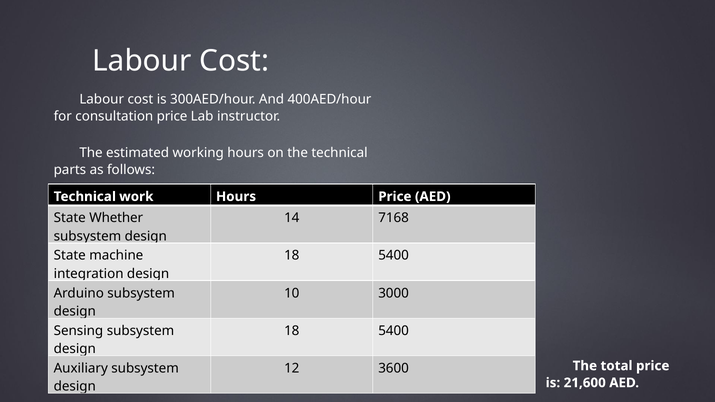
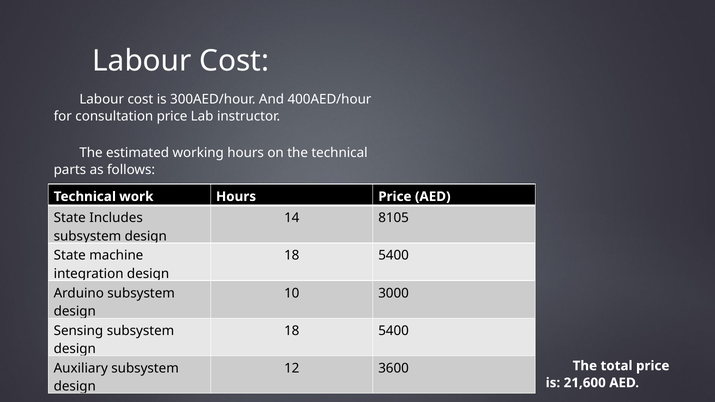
Whether: Whether -> Includes (116, 218)
7168: 7168 -> 8105 (394, 218)
